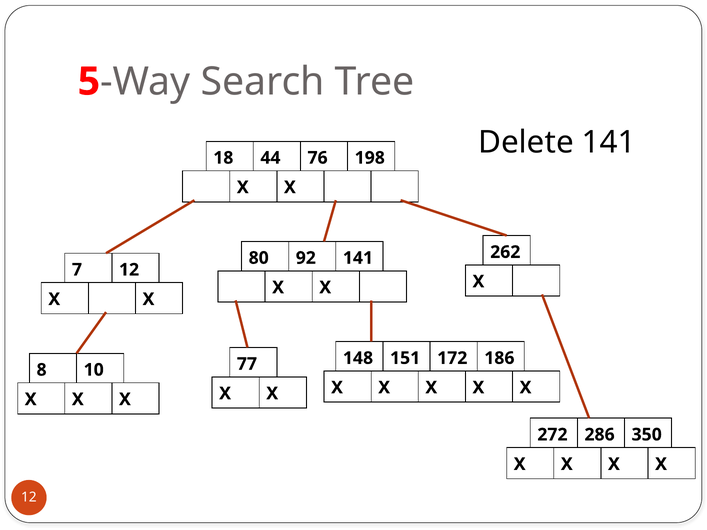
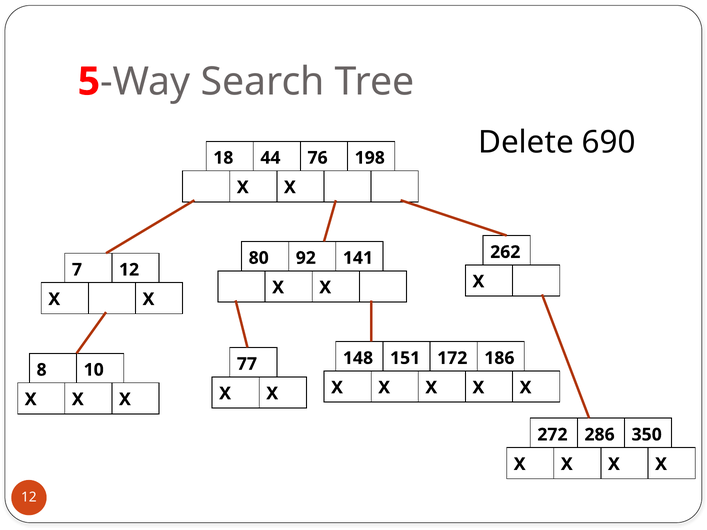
Delete 141: 141 -> 690 (609, 142)
